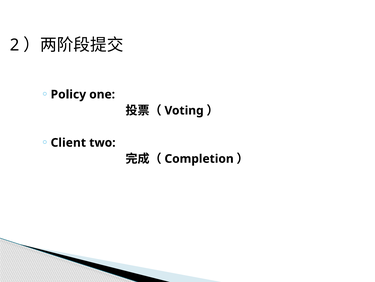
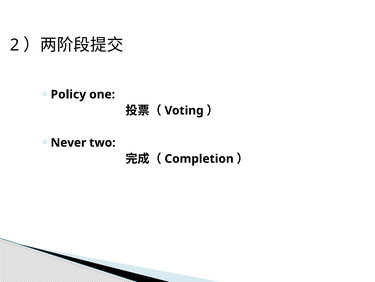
Client: Client -> Never (68, 142)
